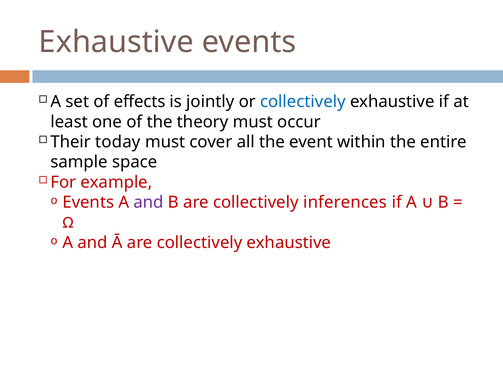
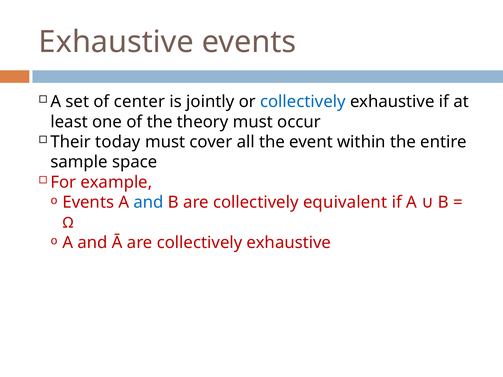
effects: effects -> center (139, 102)
and colour: purple -> blue (149, 202)
inferences: inferences -> equivalent (345, 202)
